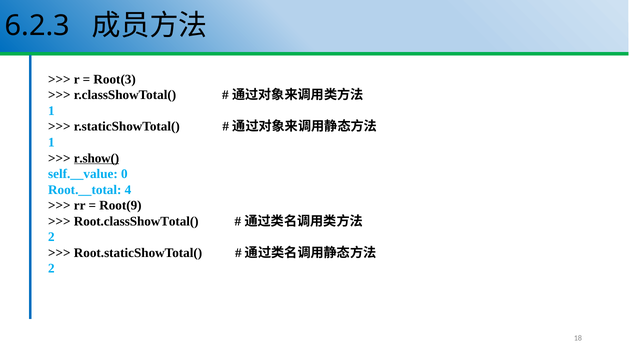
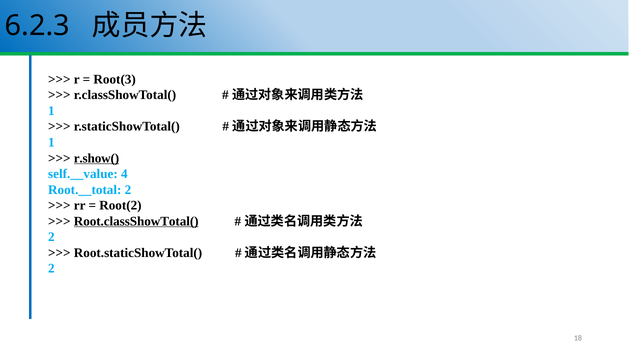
0: 0 -> 4 (124, 174)
Root.__total 4: 4 -> 2 (128, 190)
Root(9: Root(9 -> Root(2 (120, 206)
Root.classShowTotal( underline: none -> present (136, 221)
